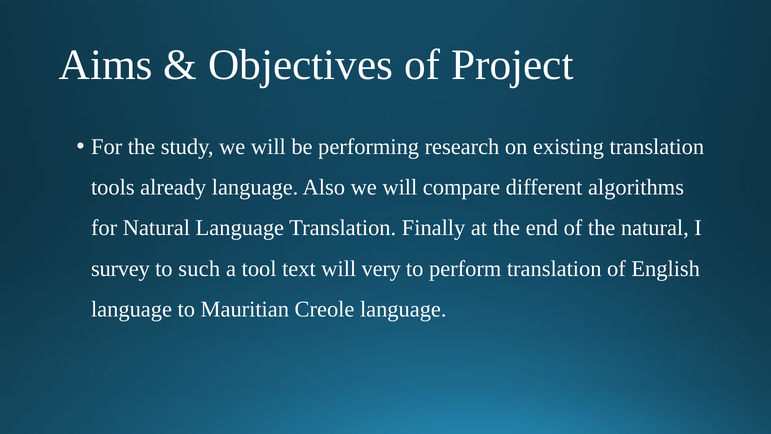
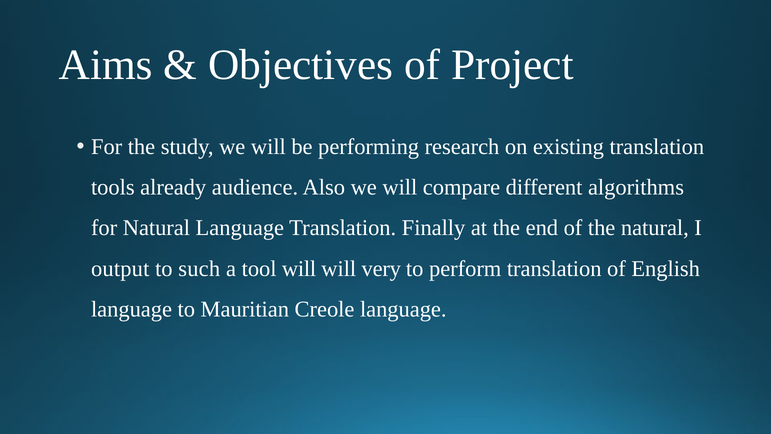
already language: language -> audience (255, 187)
survey: survey -> output (120, 268)
tool text: text -> will (299, 268)
